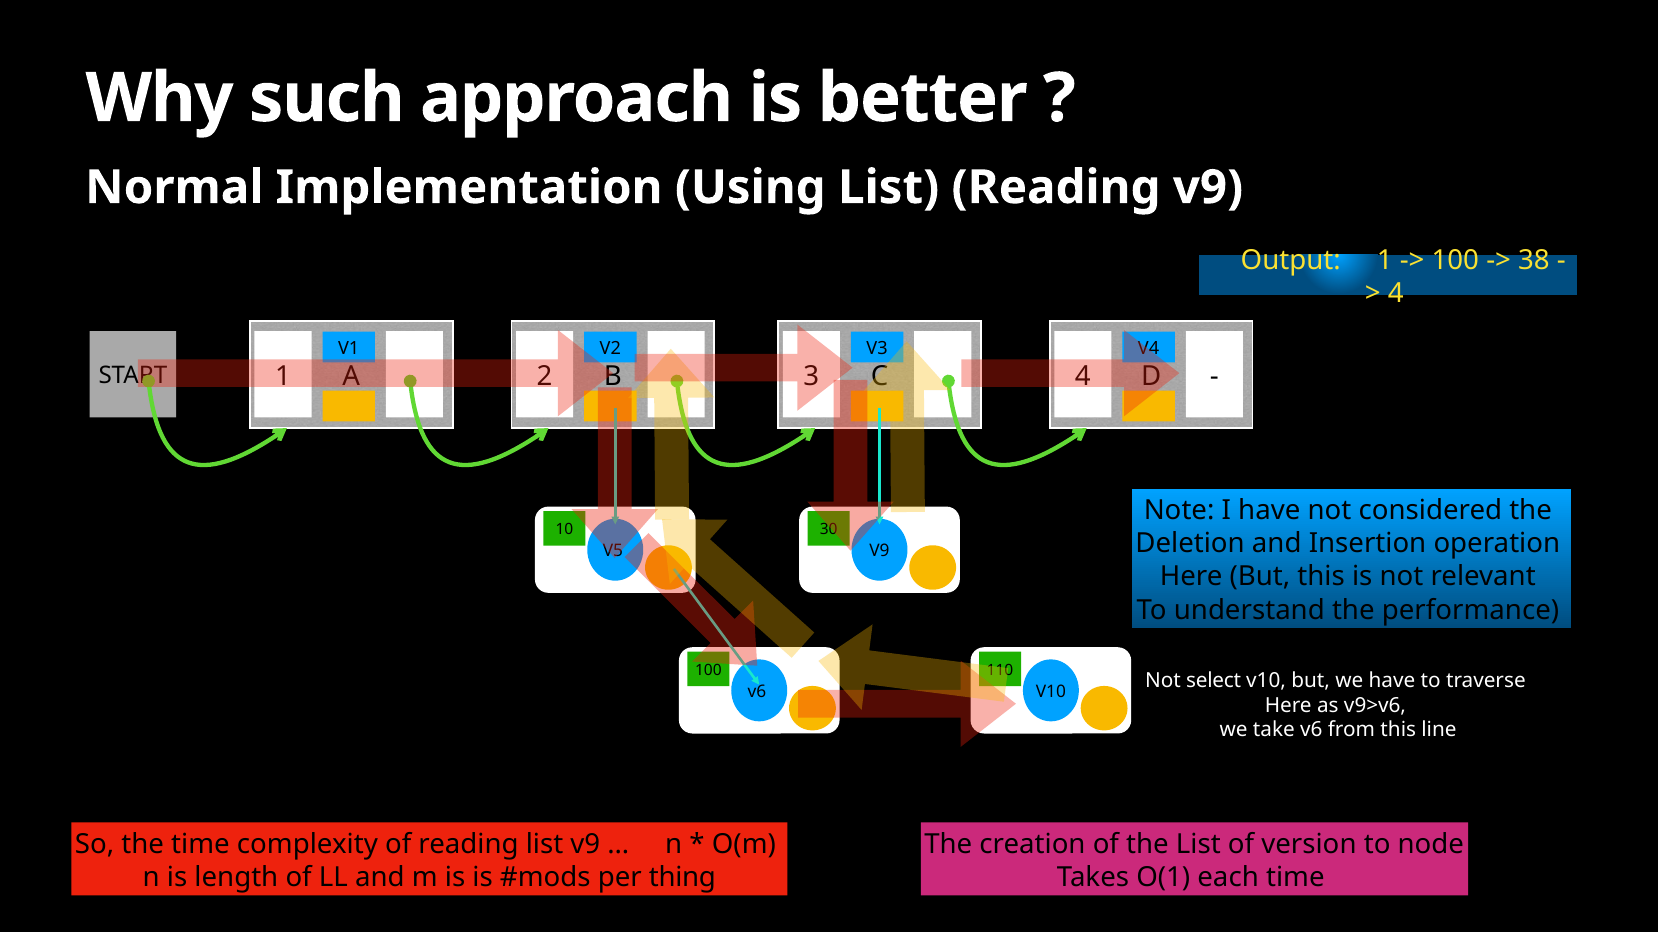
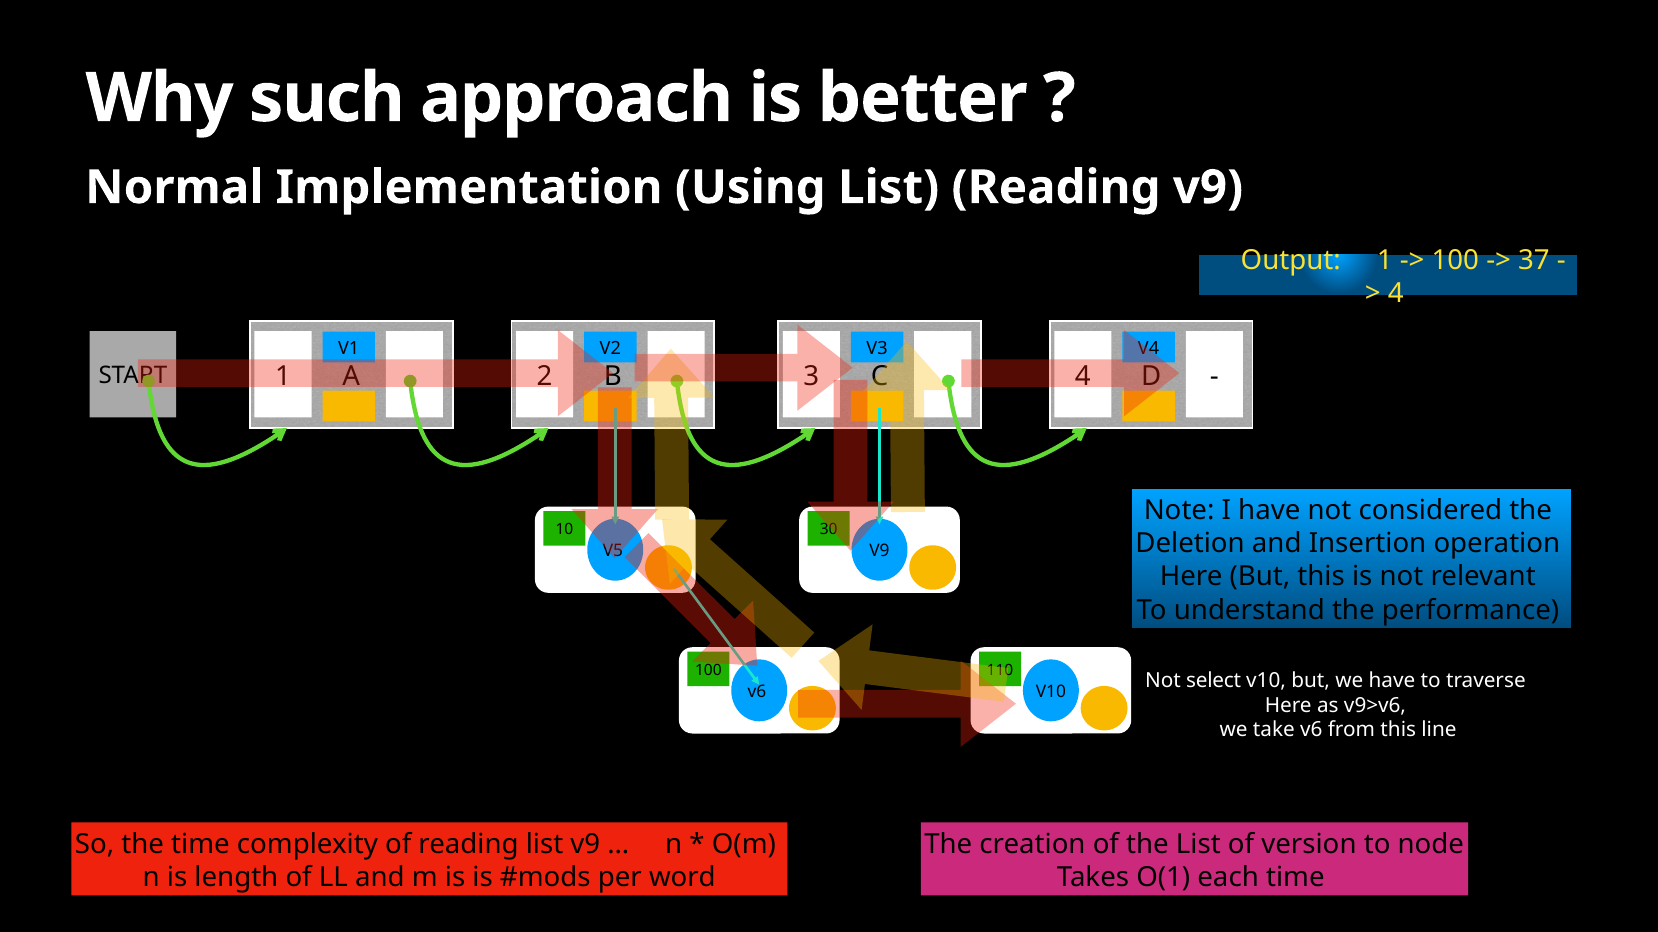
38: 38 -> 37 (1534, 260)
thing: thing -> word (682, 878)
